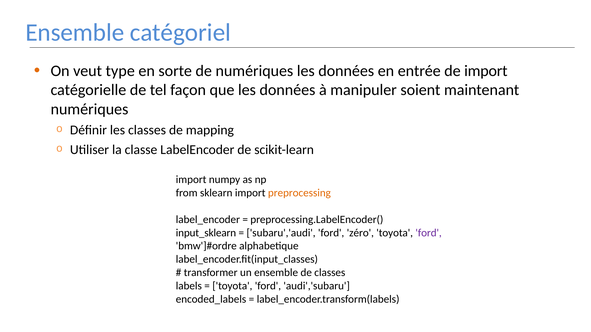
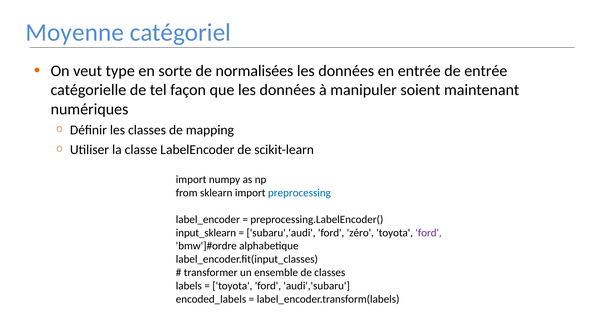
Ensemble: Ensemble -> Moyenne (75, 32)
de numériques: numériques -> normalisées (254, 71)
de import: import -> entrée (486, 71)
preprocessing colour: orange -> blue (299, 193)
